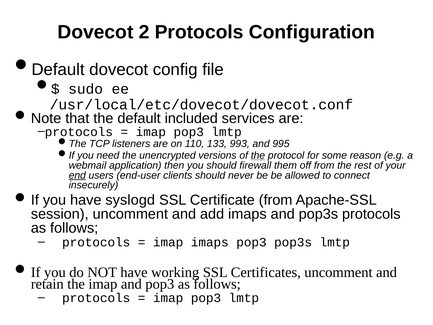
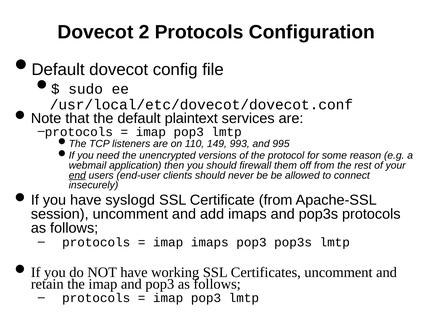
included: included -> plaintext (191, 118)
133: 133 -> 149 (217, 144)
the underline: present -> none (258, 155)
